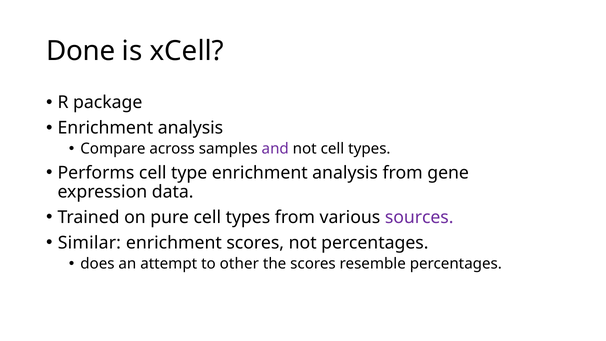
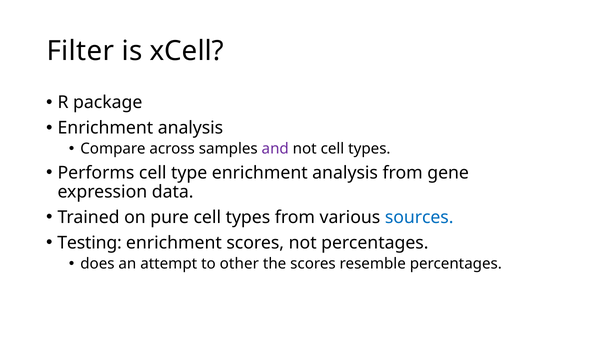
Done: Done -> Filter (80, 51)
sources colour: purple -> blue (419, 217)
Similar: Similar -> Testing (90, 243)
